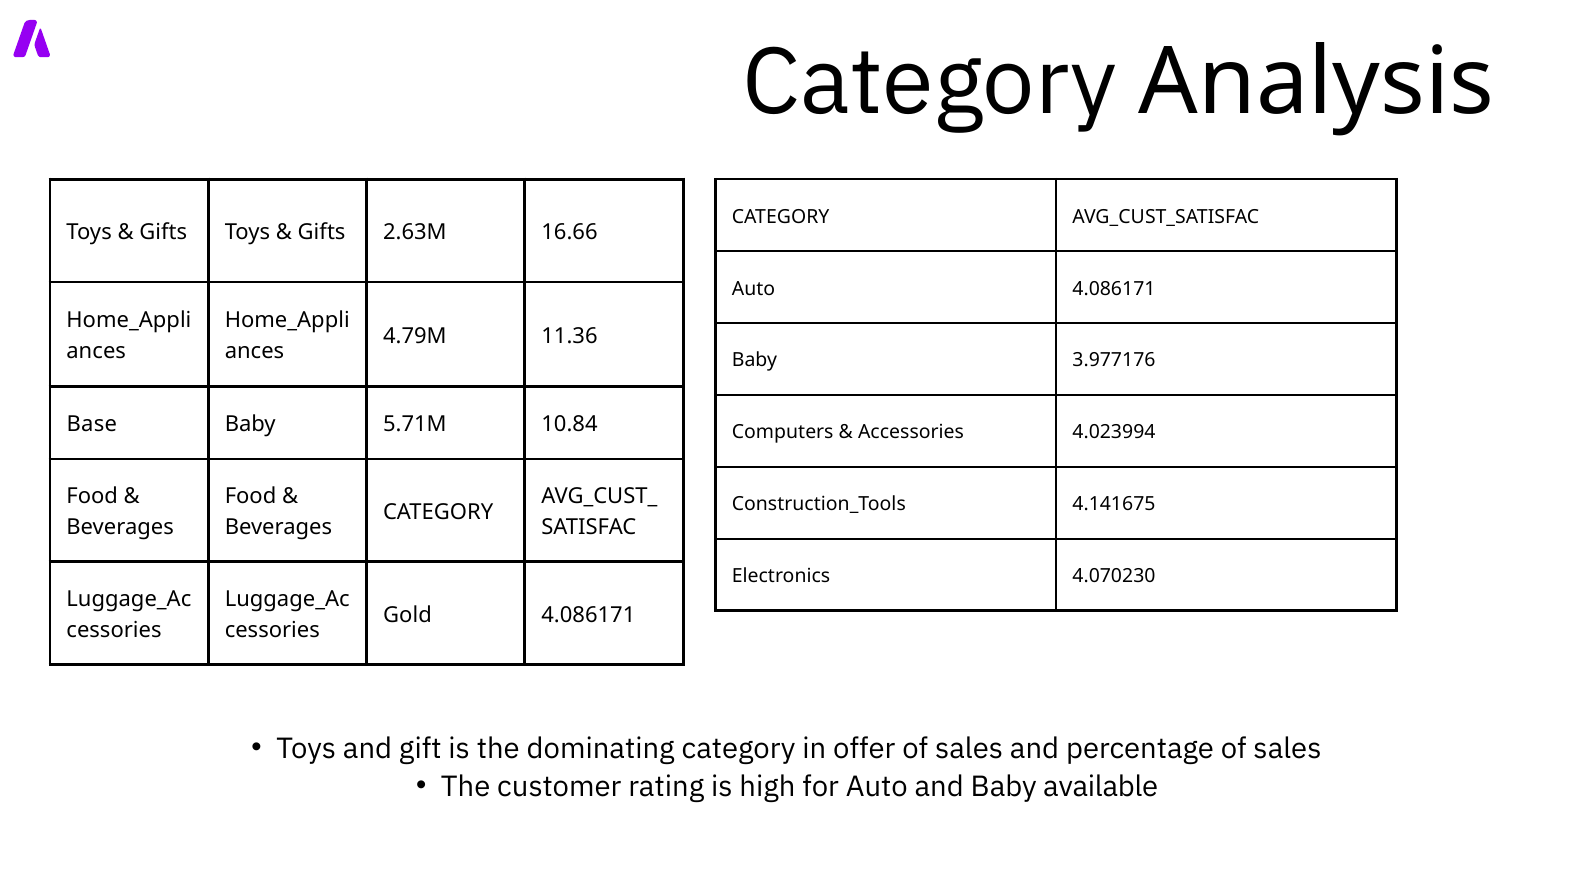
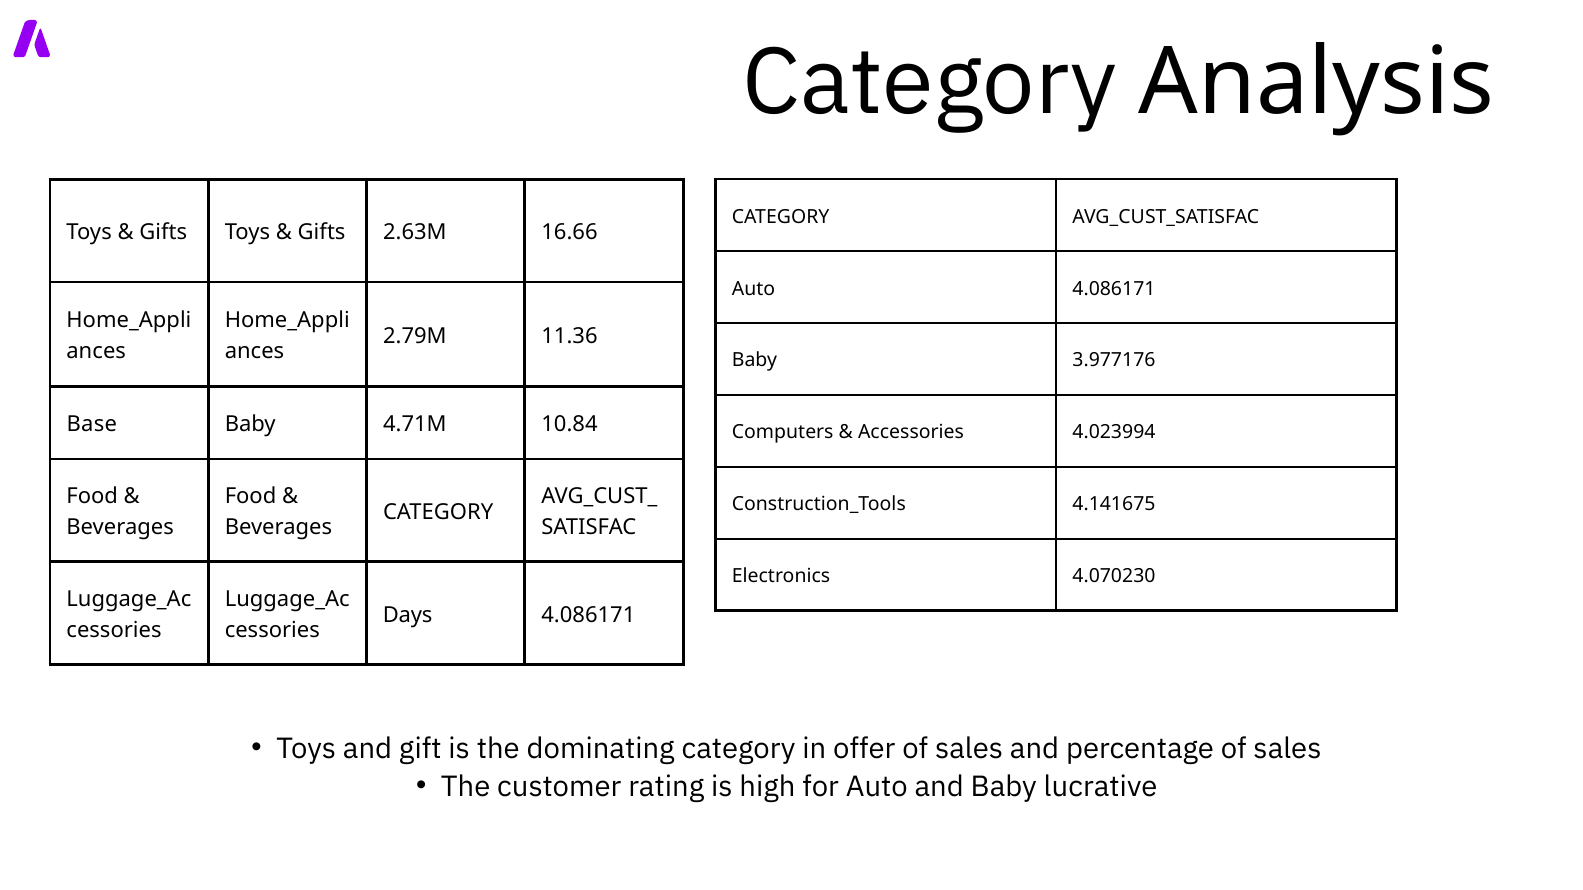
4.79M: 4.79M -> 2.79M (415, 336)
5.71M: 5.71M -> 4.71M (415, 425)
Gold: Gold -> Days (408, 615)
available: available -> lucrative (1101, 787)
